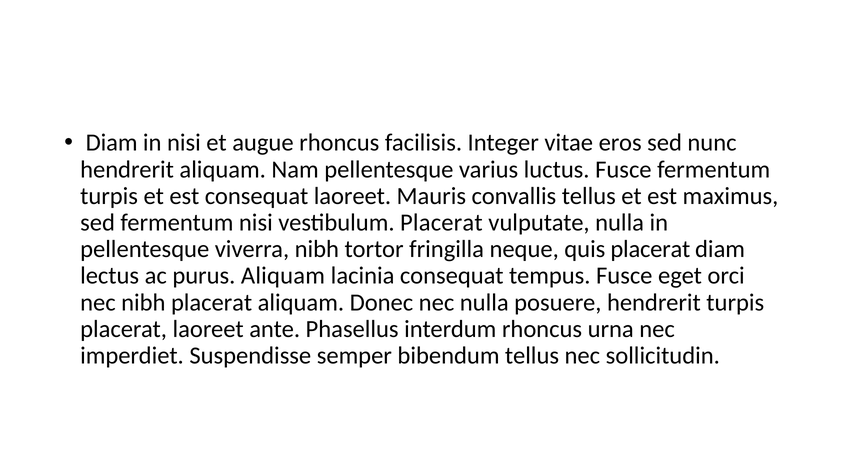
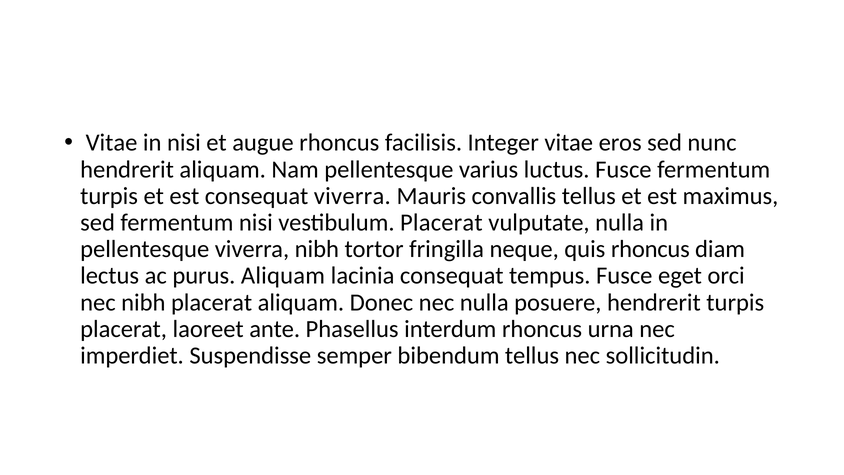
Diam: Diam -> Vitae (112, 143)
consequat laoreet: laoreet -> viverra (352, 196)
quis placerat: placerat -> rhoncus (650, 249)
